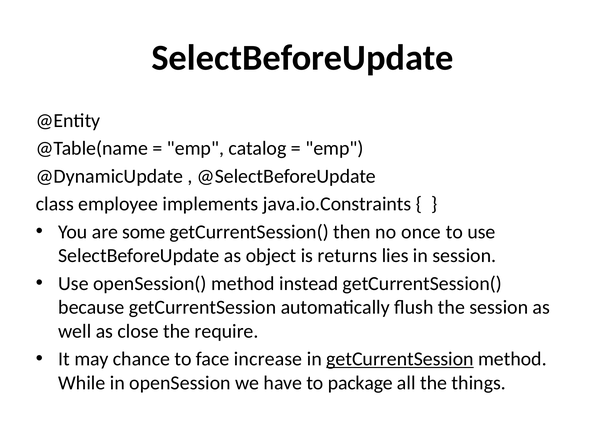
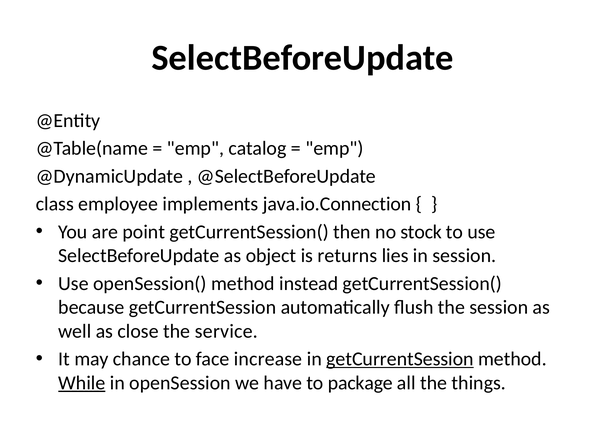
java.io.Constraints: java.io.Constraints -> java.io.Connection (337, 204)
some: some -> point (144, 232)
once: once -> stock (421, 232)
require: require -> service (226, 332)
While underline: none -> present (82, 383)
